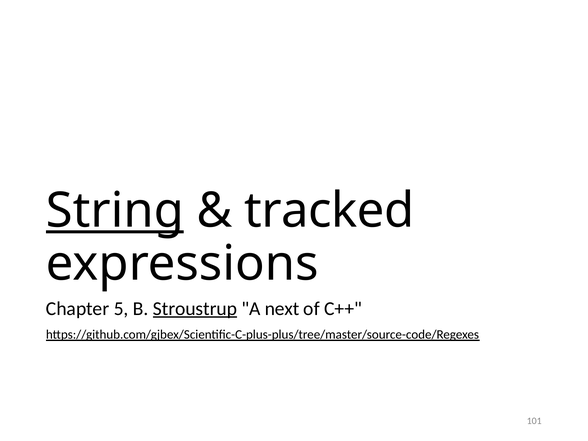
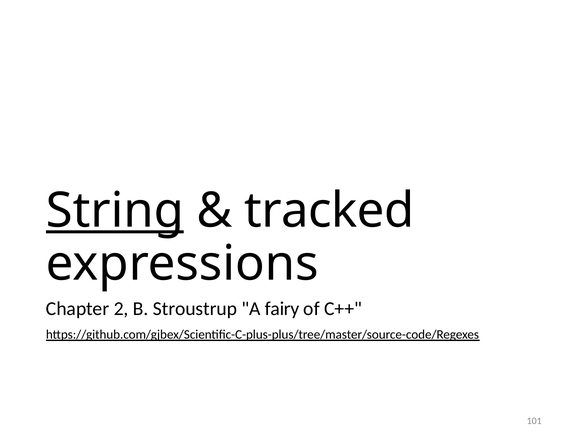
5: 5 -> 2 (121, 309)
Stroustrup underline: present -> none (195, 309)
next: next -> fairy (282, 309)
